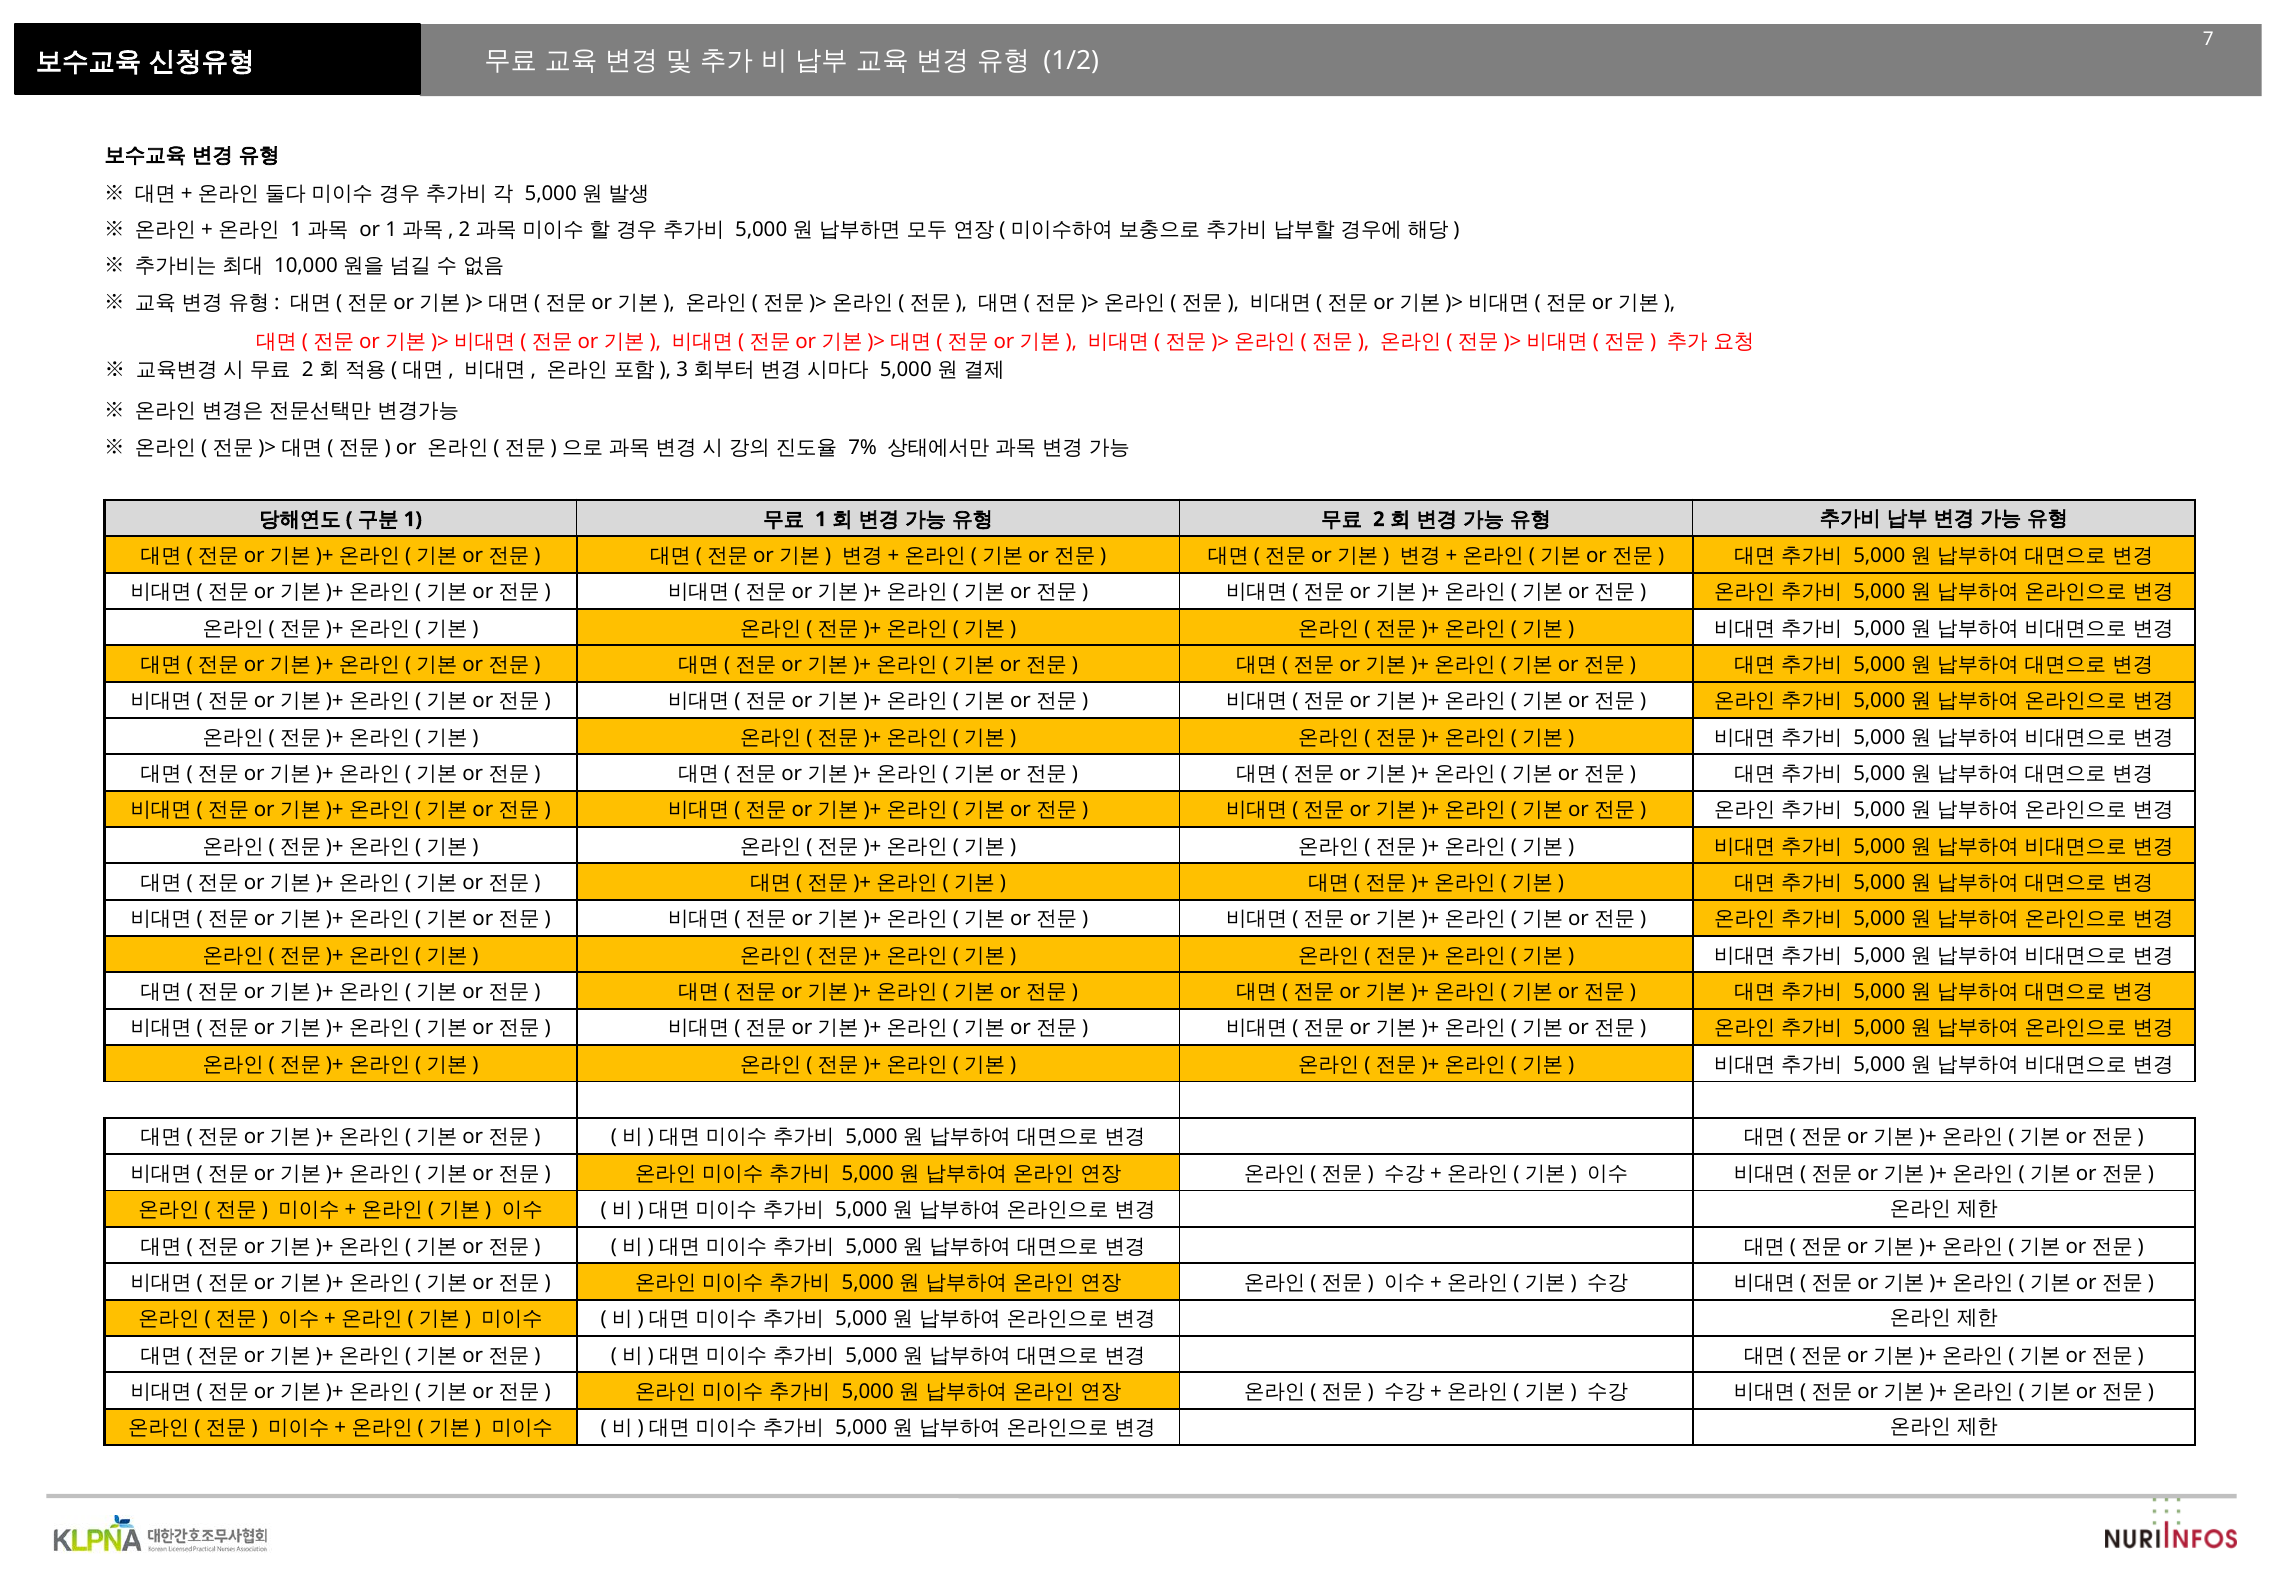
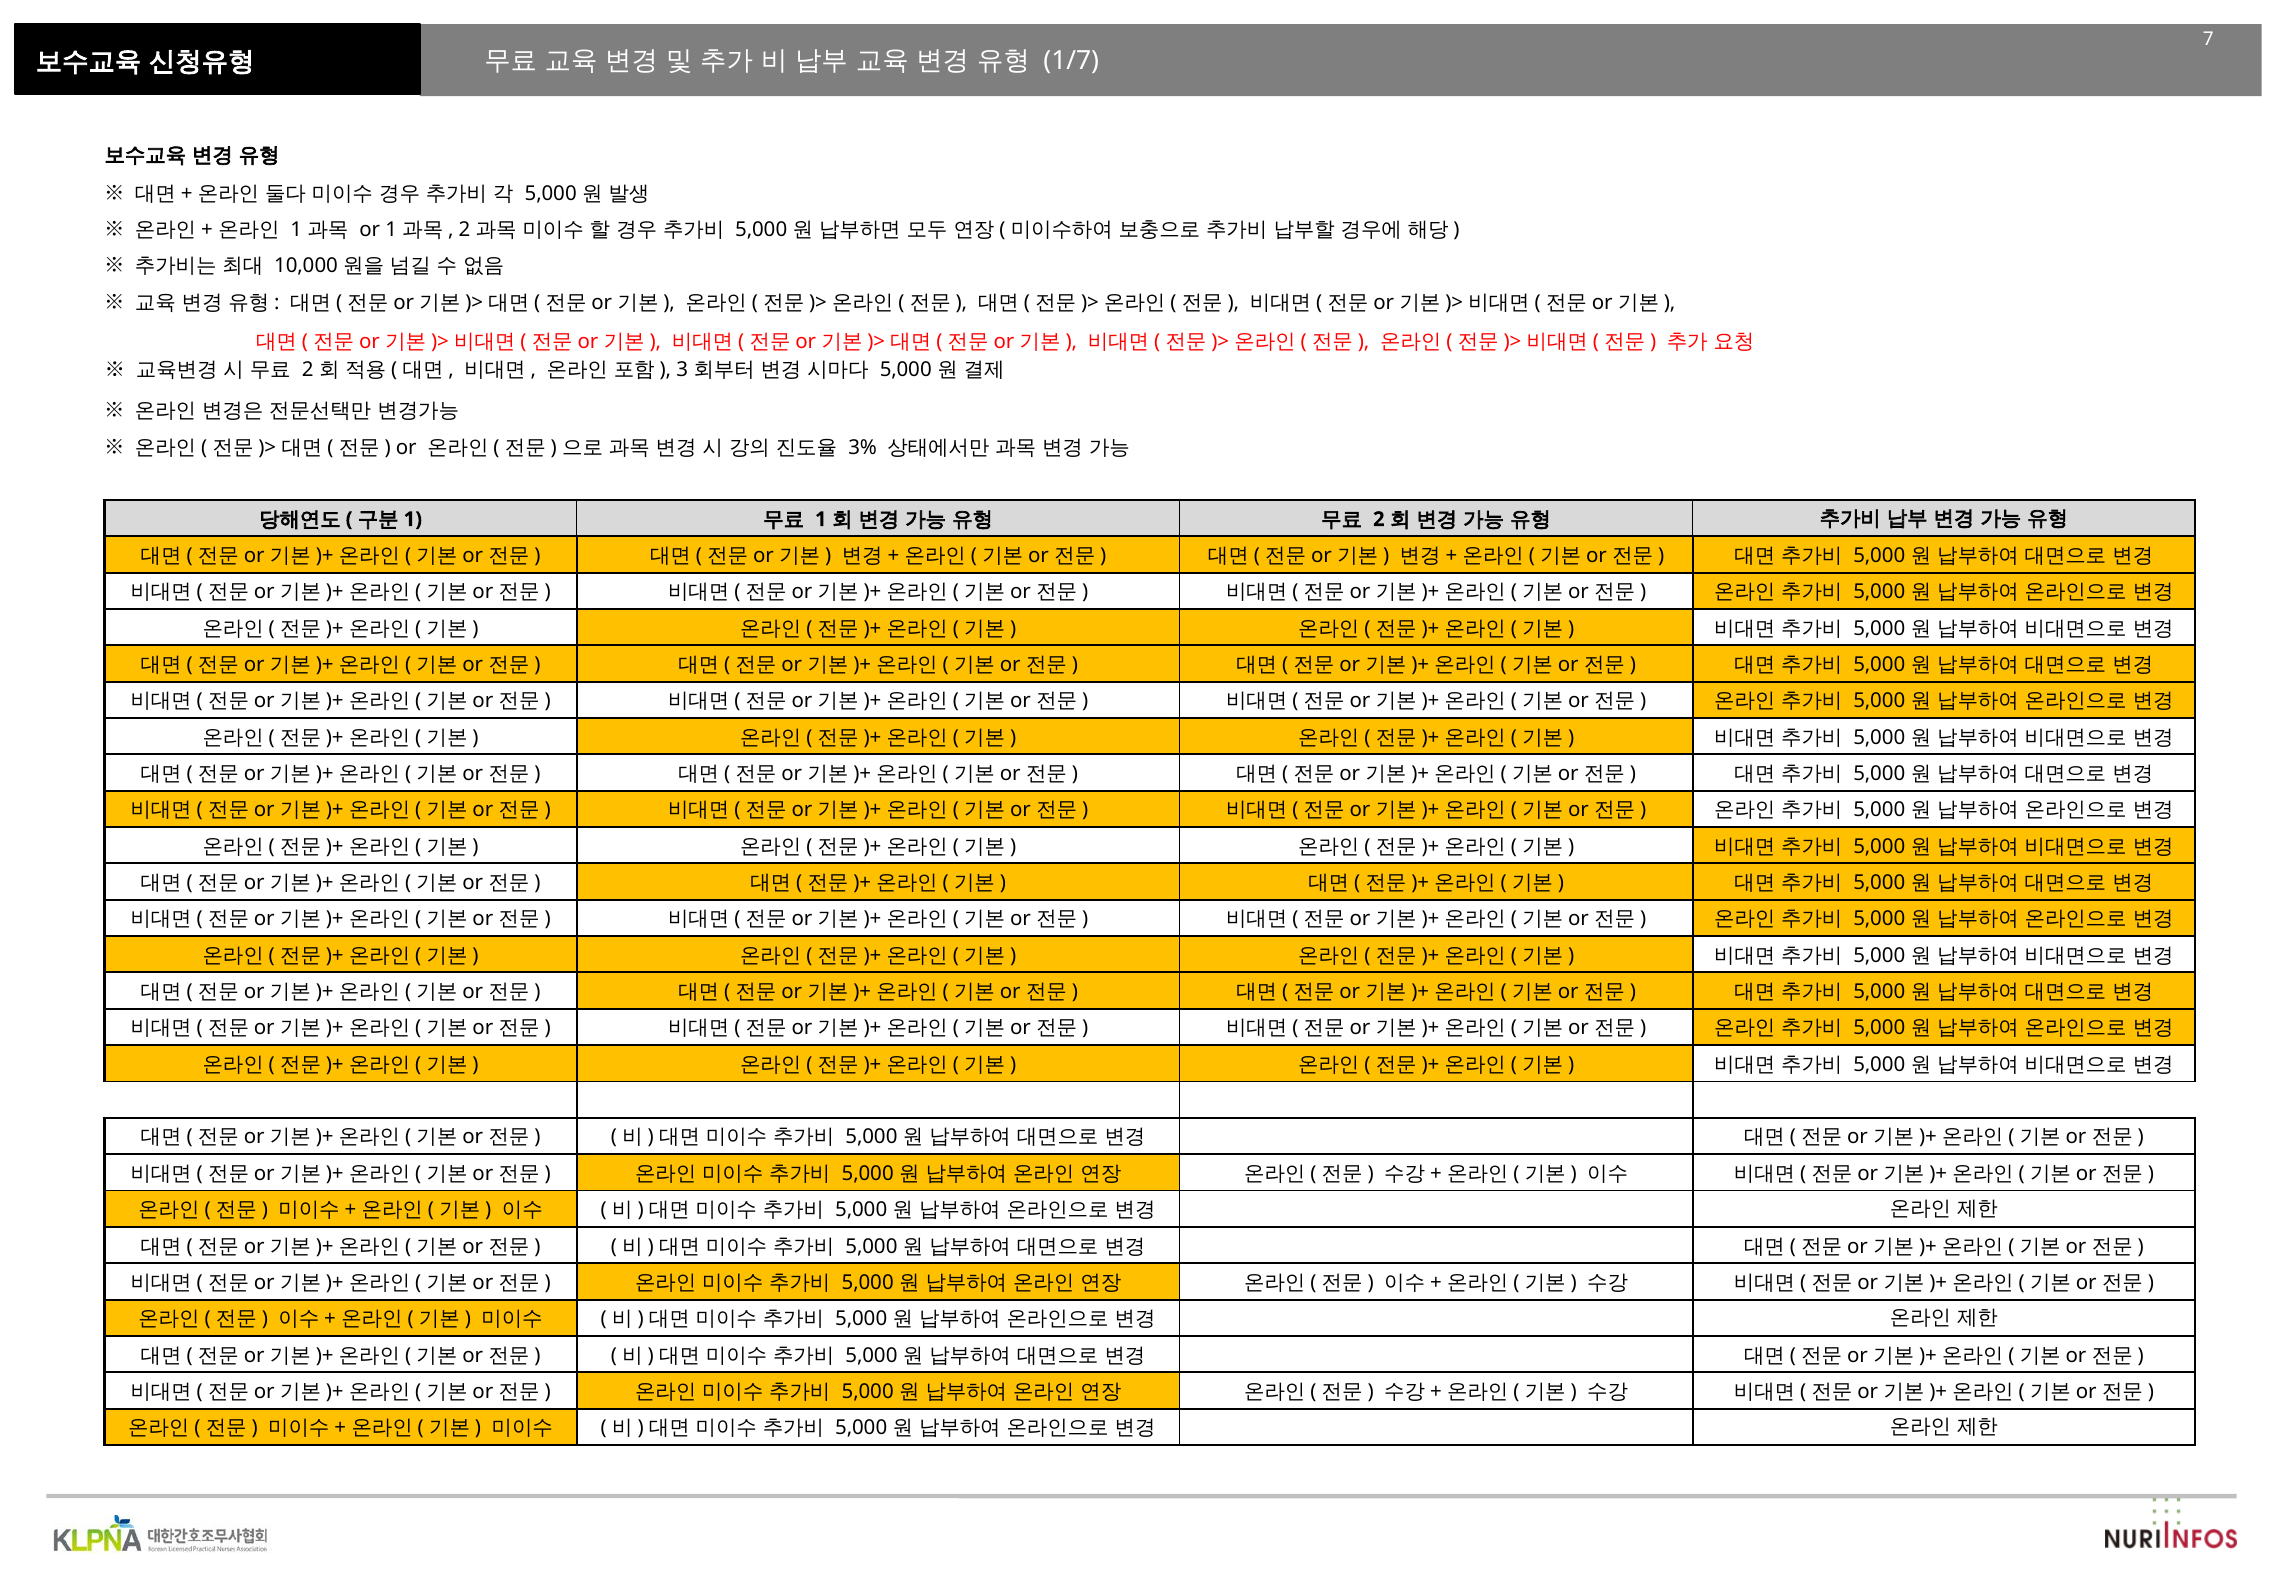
1/2: 1/2 -> 1/7 (1071, 61)
7%: 7% -> 3% (863, 447)
